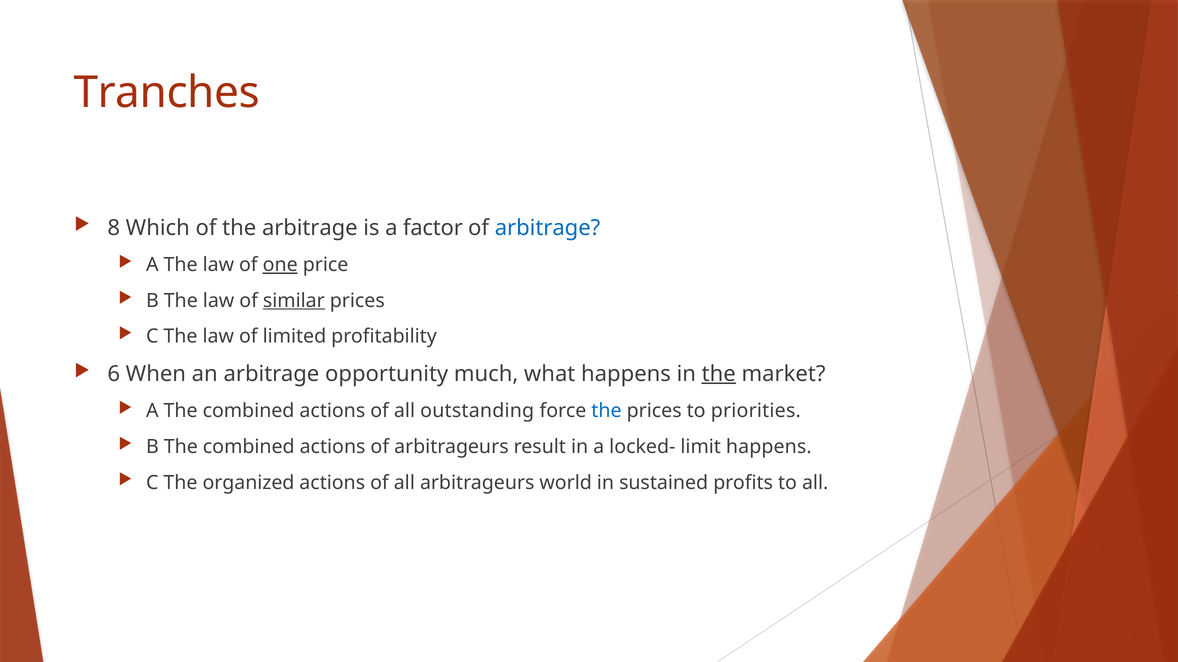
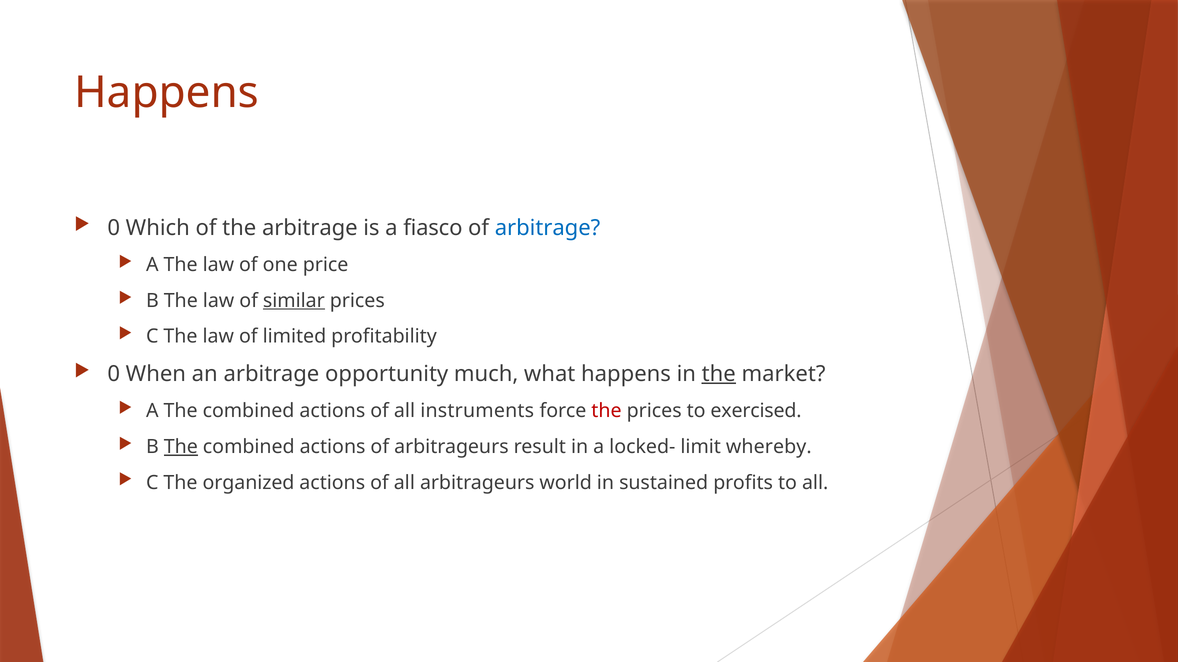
Tranches: Tranches -> Happens (167, 93)
8: 8 -> 0 (114, 228)
factor: factor -> fiasco (433, 228)
one underline: present -> none (280, 265)
6: 6 -> 0 (114, 374)
outstanding: outstanding -> instruments (477, 411)
the colour: blue -> red (606, 411)
priorities: priorities -> exercised (756, 411)
The underline: none -> present (181, 447)
limit happens: happens -> whereby (769, 447)
